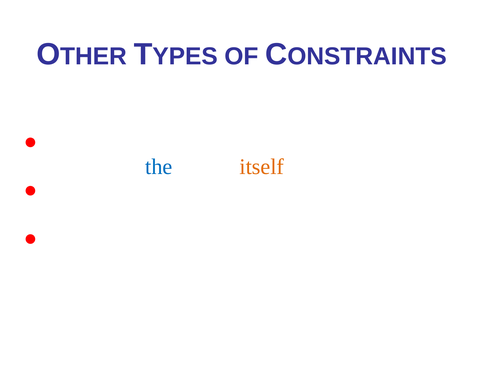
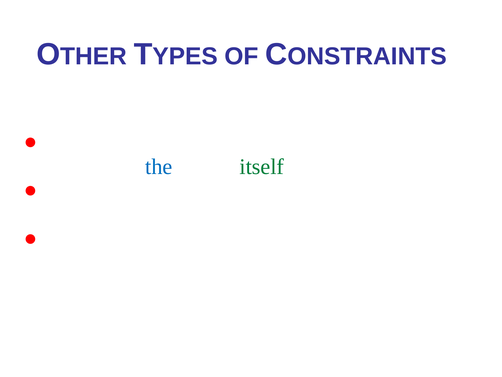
itself colour: orange -> green (262, 166)
